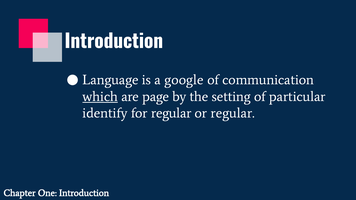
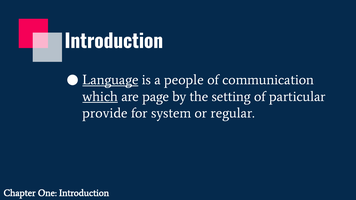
Language underline: none -> present (110, 80)
google: google -> people (184, 80)
identify: identify -> provide (105, 113)
for regular: regular -> system (171, 113)
